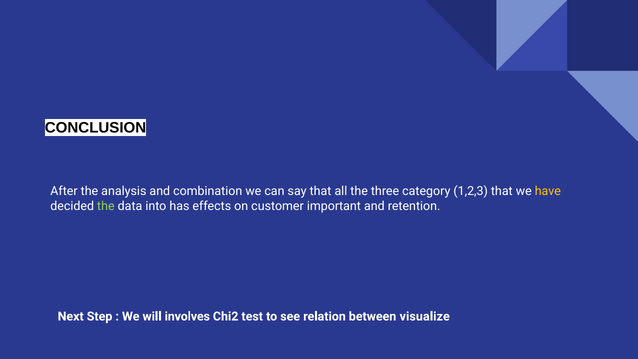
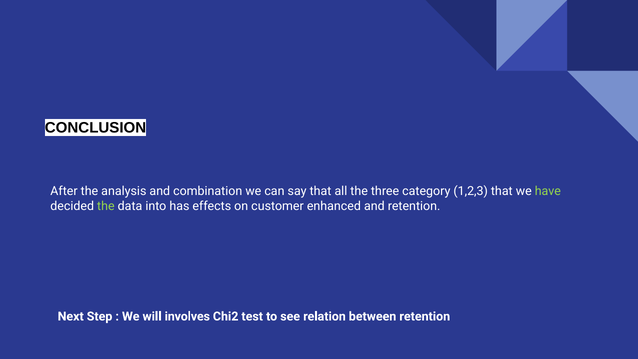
have colour: yellow -> light green (548, 191)
important: important -> enhanced (334, 206)
between visualize: visualize -> retention (425, 316)
